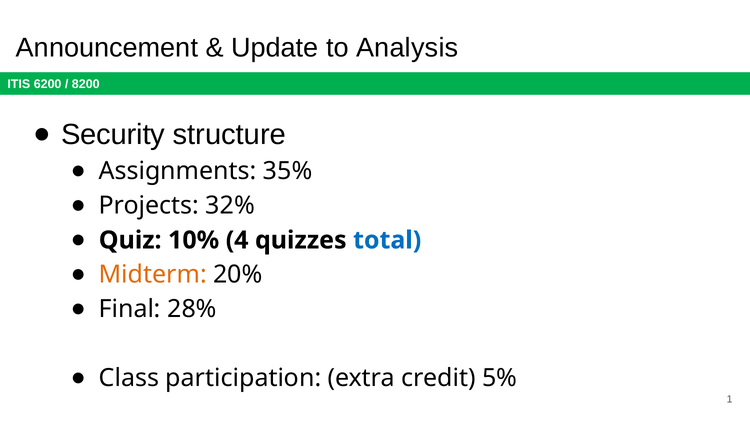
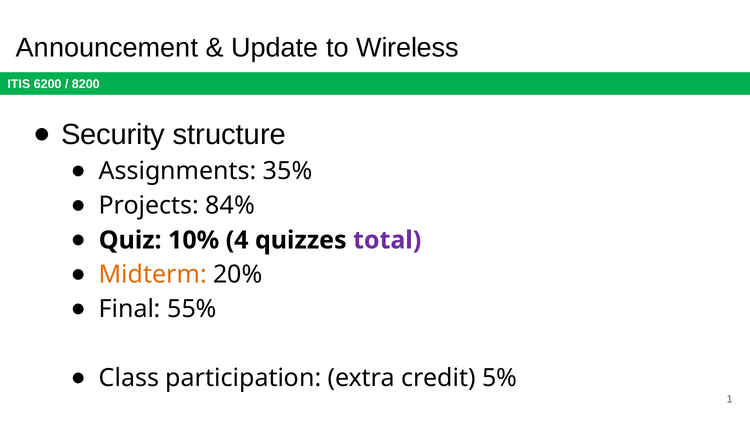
Analysis: Analysis -> Wireless (407, 48)
32%: 32% -> 84% (230, 206)
total colour: blue -> purple (387, 240)
28%: 28% -> 55% (192, 309)
